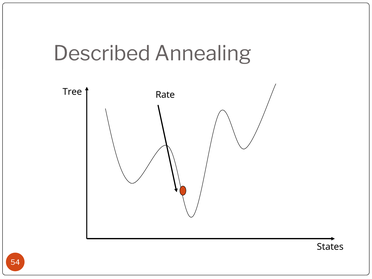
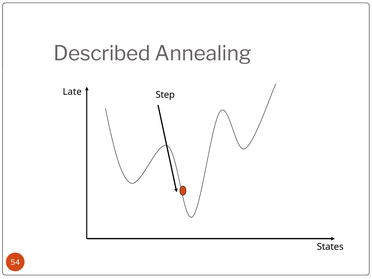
Tree: Tree -> Late (72, 92)
Rate: Rate -> Step (165, 95)
